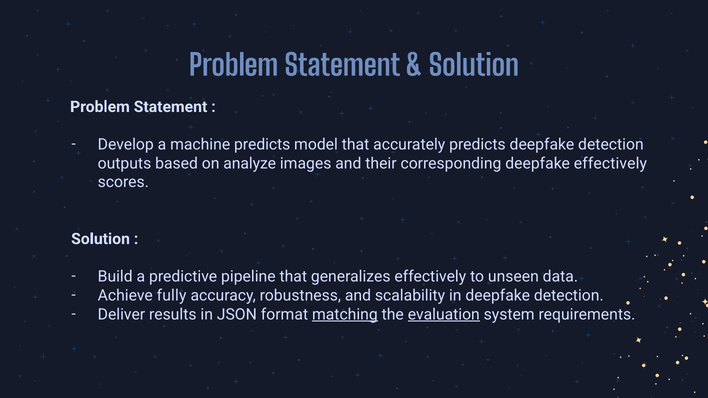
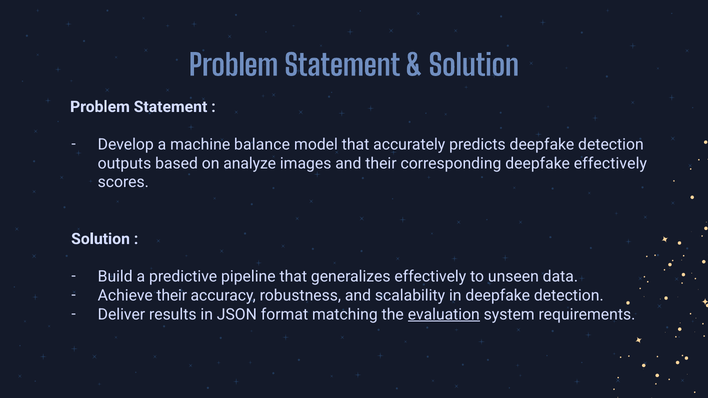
machine predicts: predicts -> balance (262, 145)
Achieve fully: fully -> their (172, 296)
matching underline: present -> none (345, 315)
